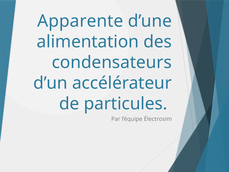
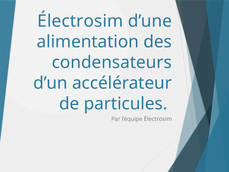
Apparente: Apparente -> Électrosim (80, 21)
